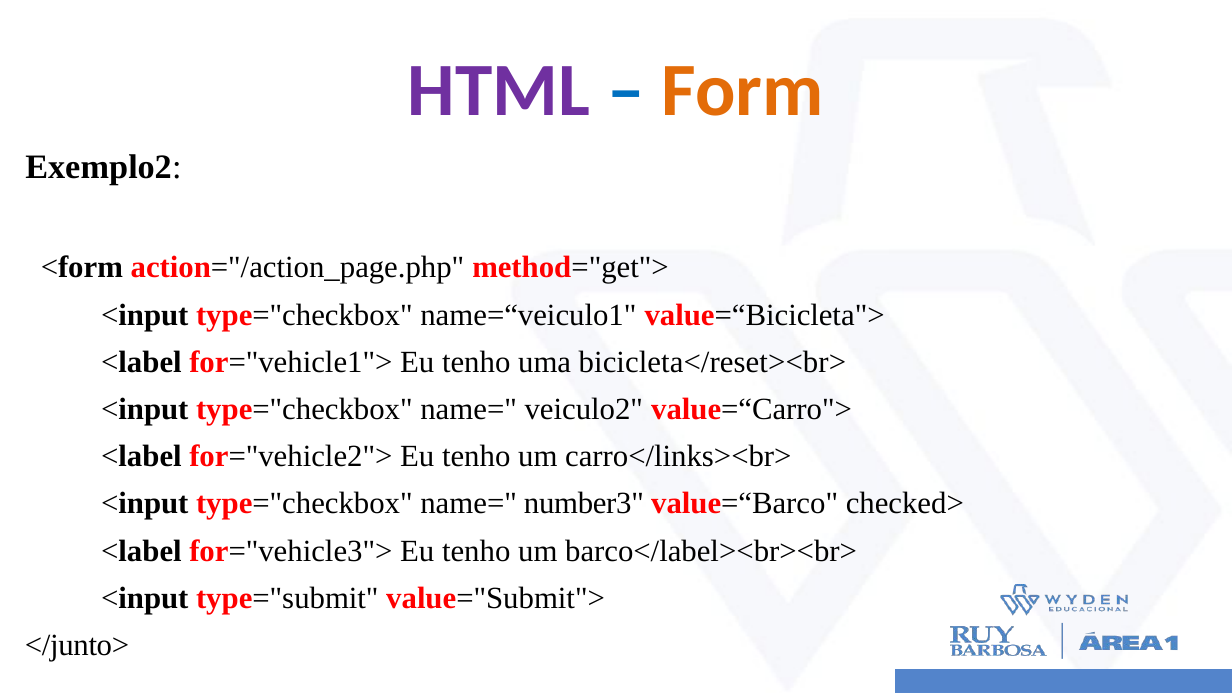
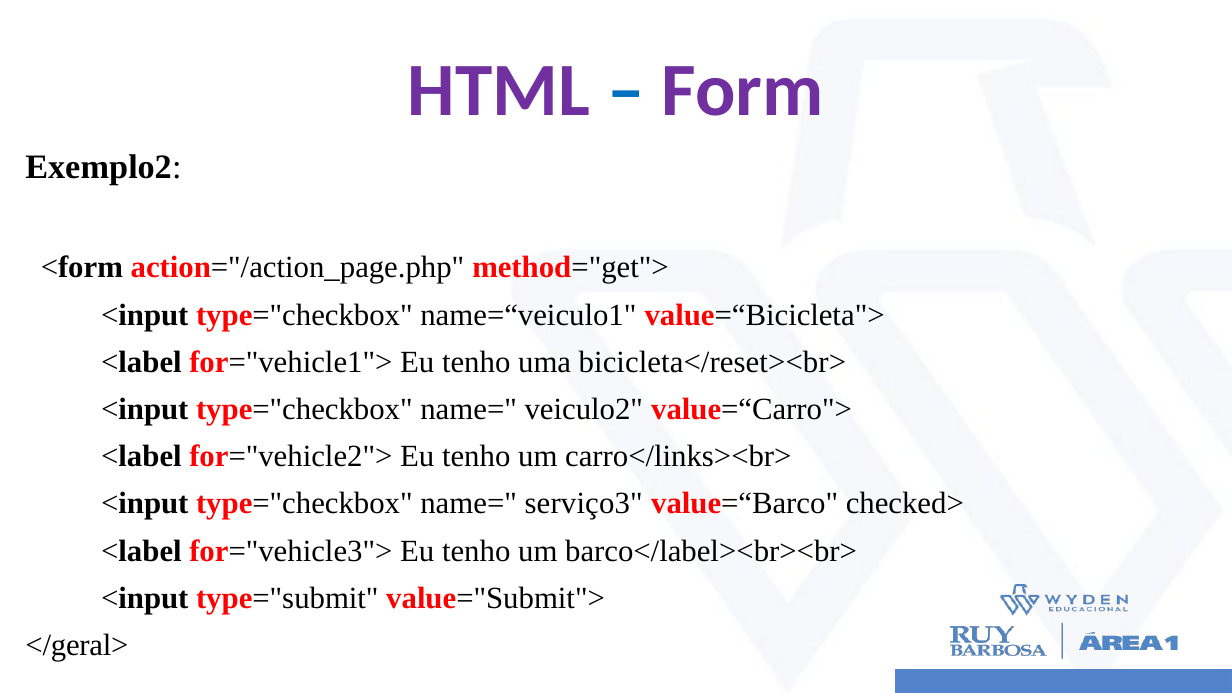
Form colour: orange -> purple (743, 91)
number3: number3 -> serviço3 (584, 504)
</junto>: </junto> -> </geral> (77, 646)
